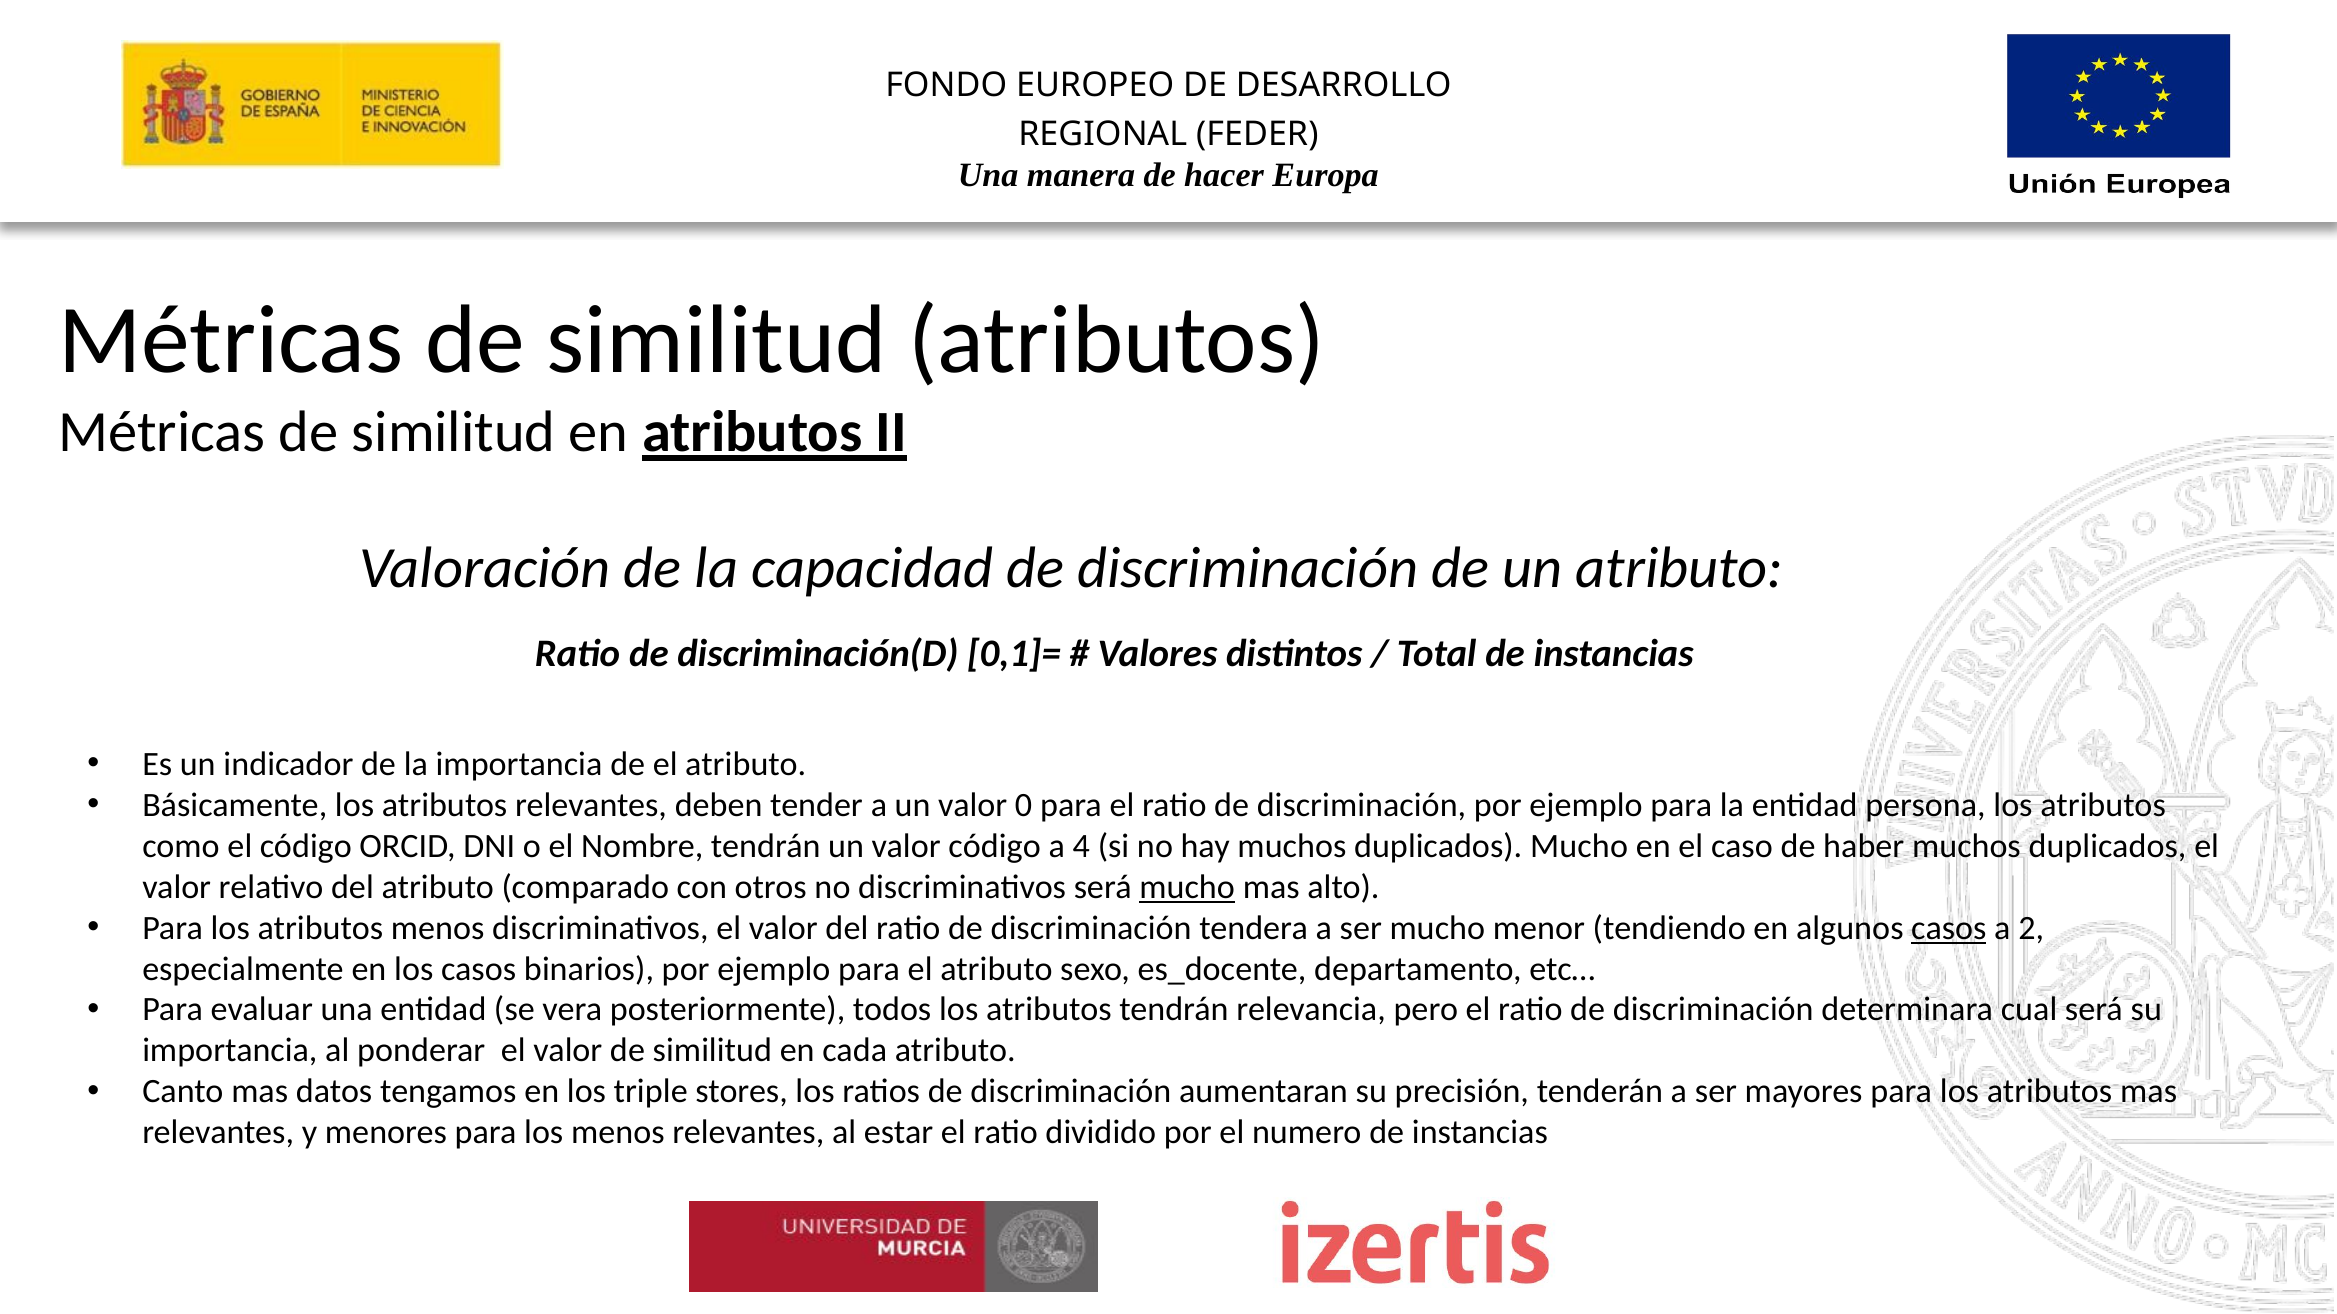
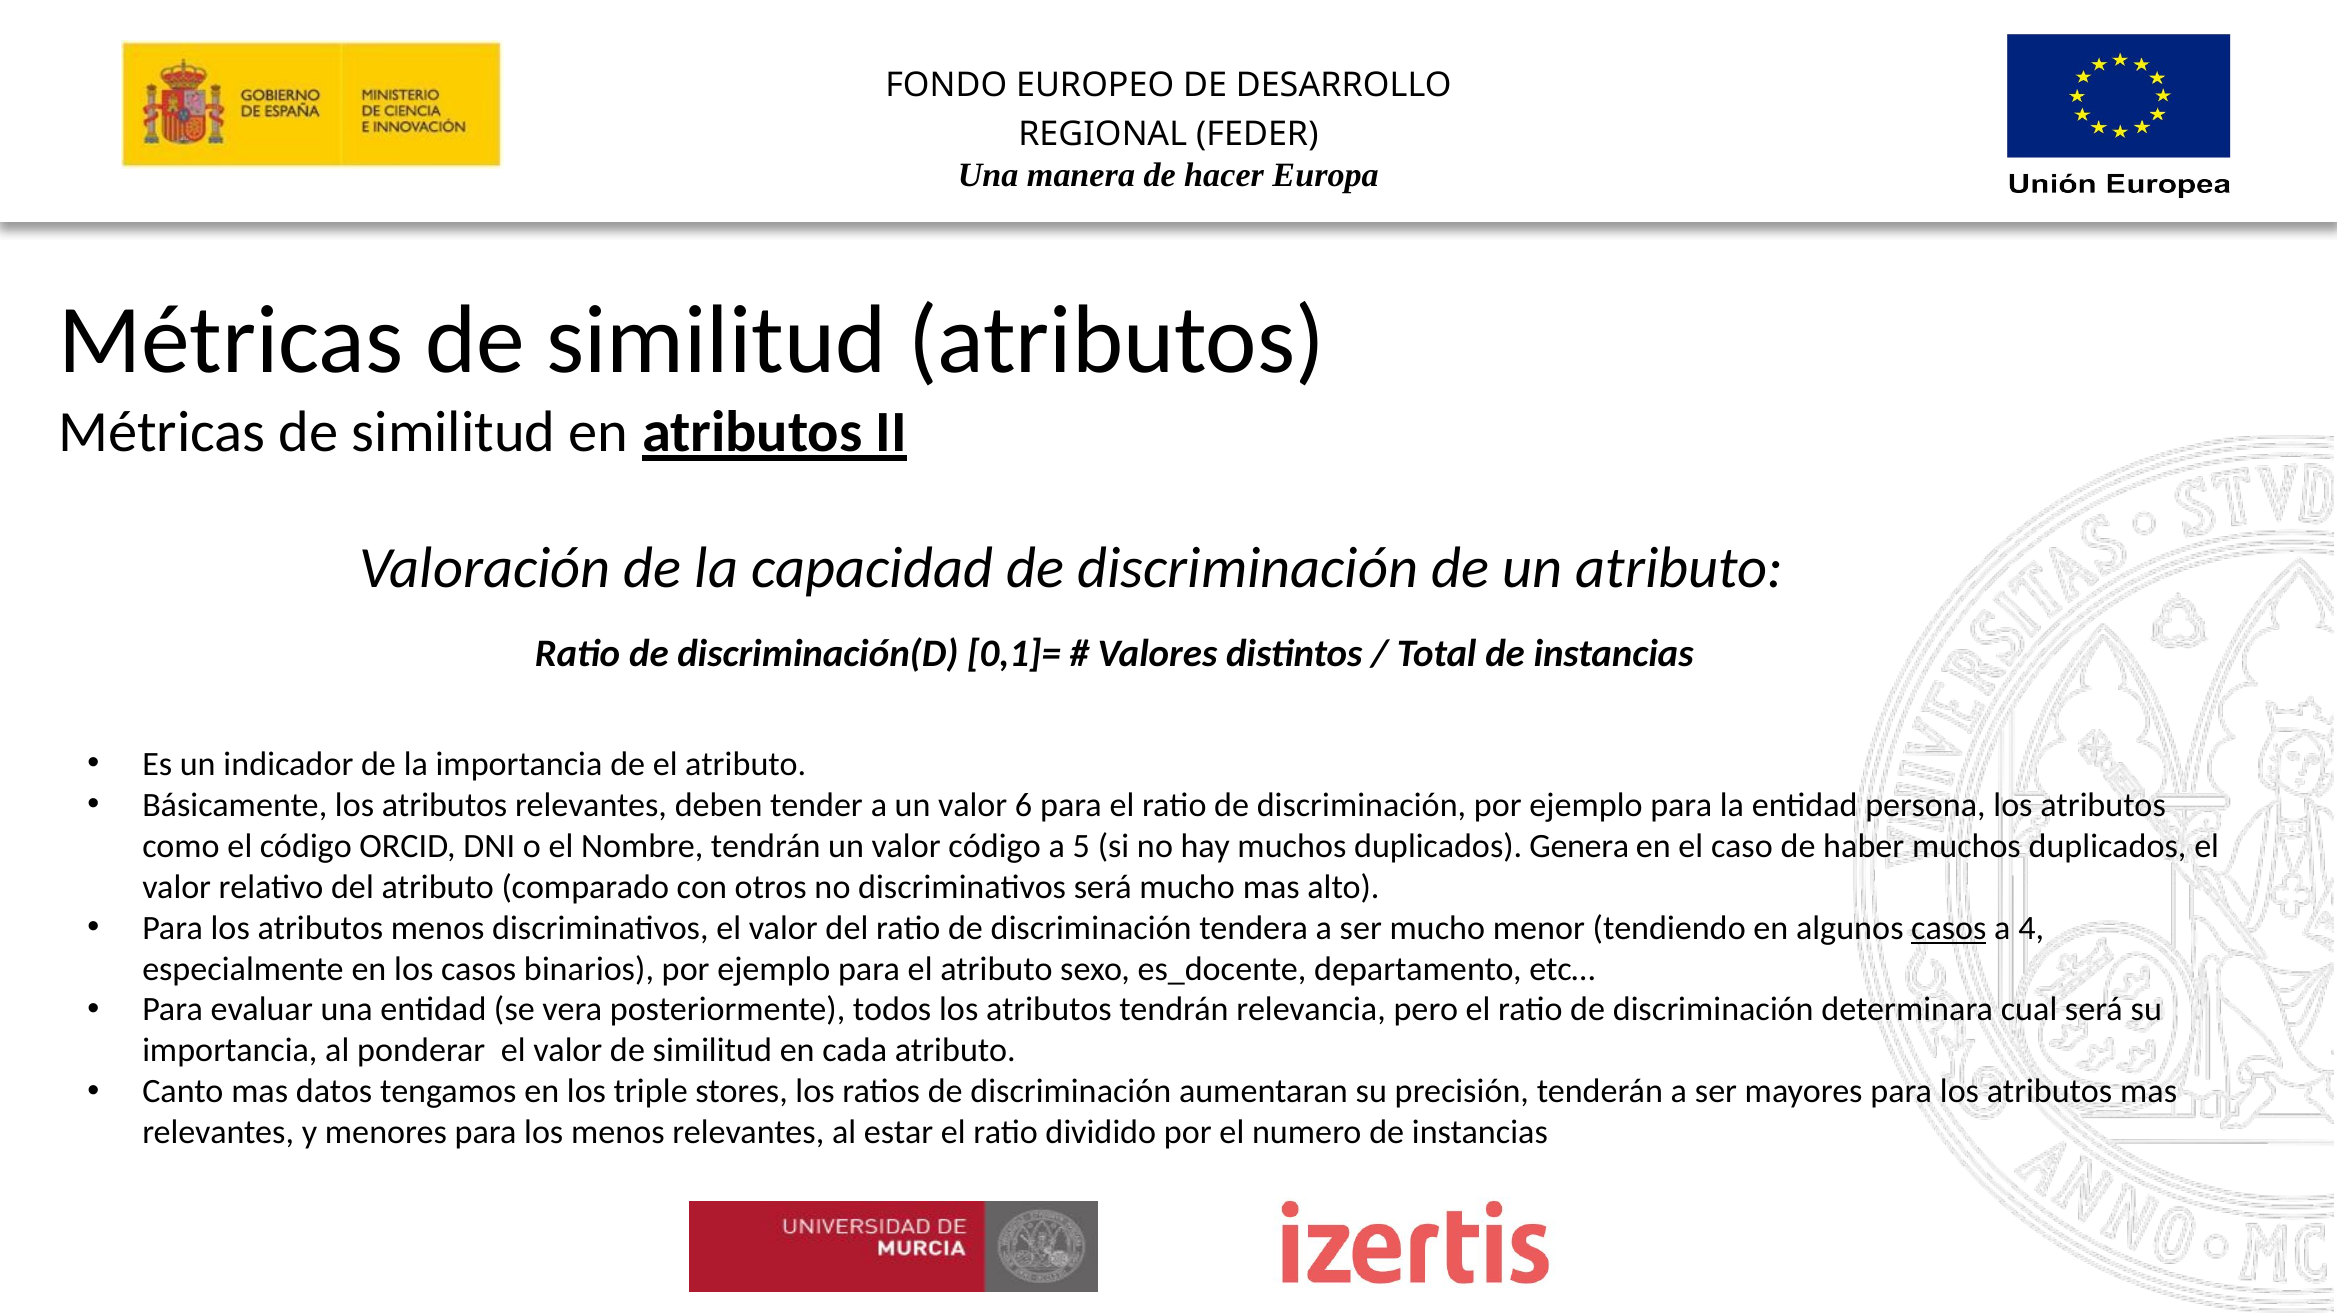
0: 0 -> 6 (1024, 806)
4: 4 -> 5 (1081, 846)
duplicados Mucho: Mucho -> Genera (1579, 846)
mucho underline: present -> none (1187, 887)
2: 2 -> 4 (2031, 928)
